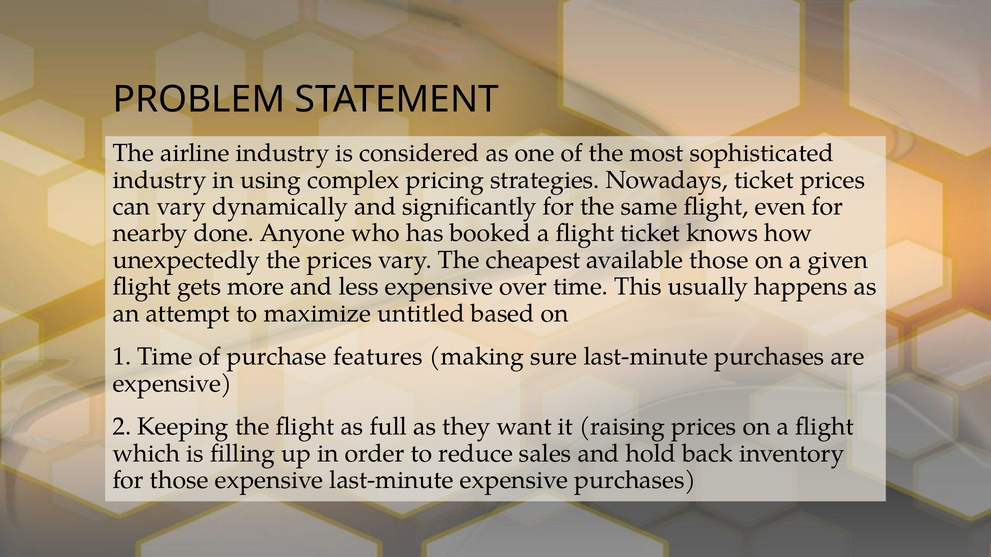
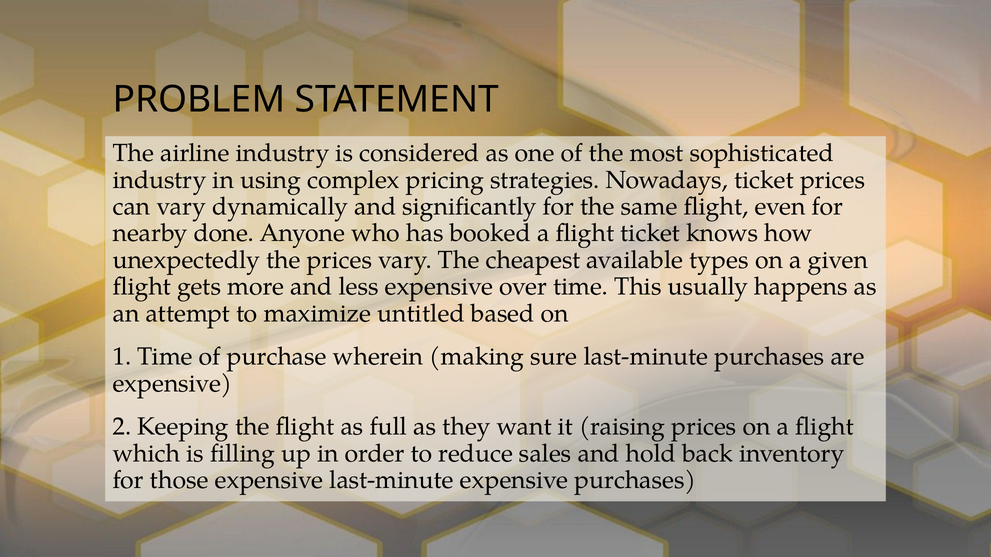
available those: those -> types (719, 260)
features: features -> wherein (378, 357)
